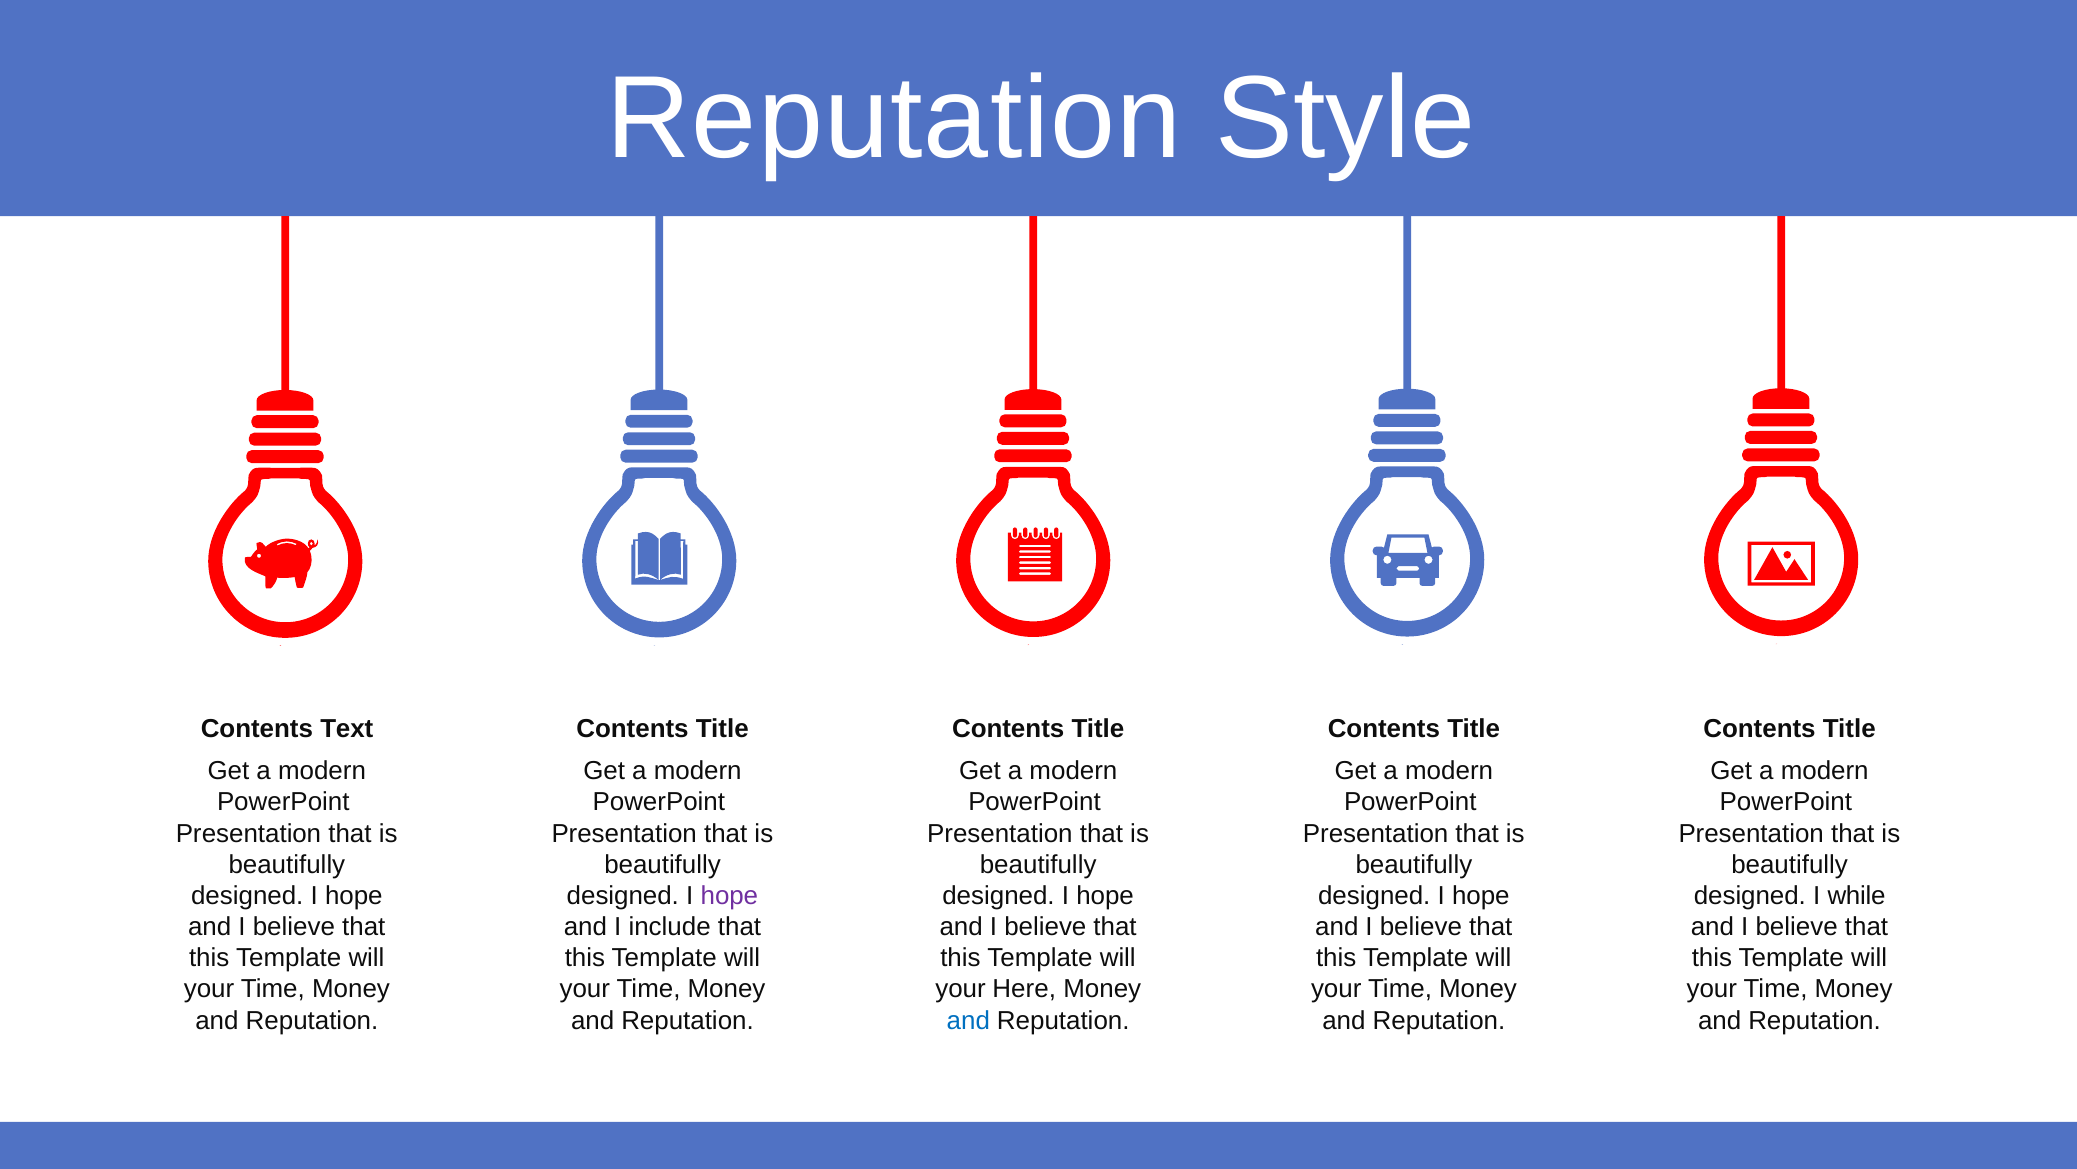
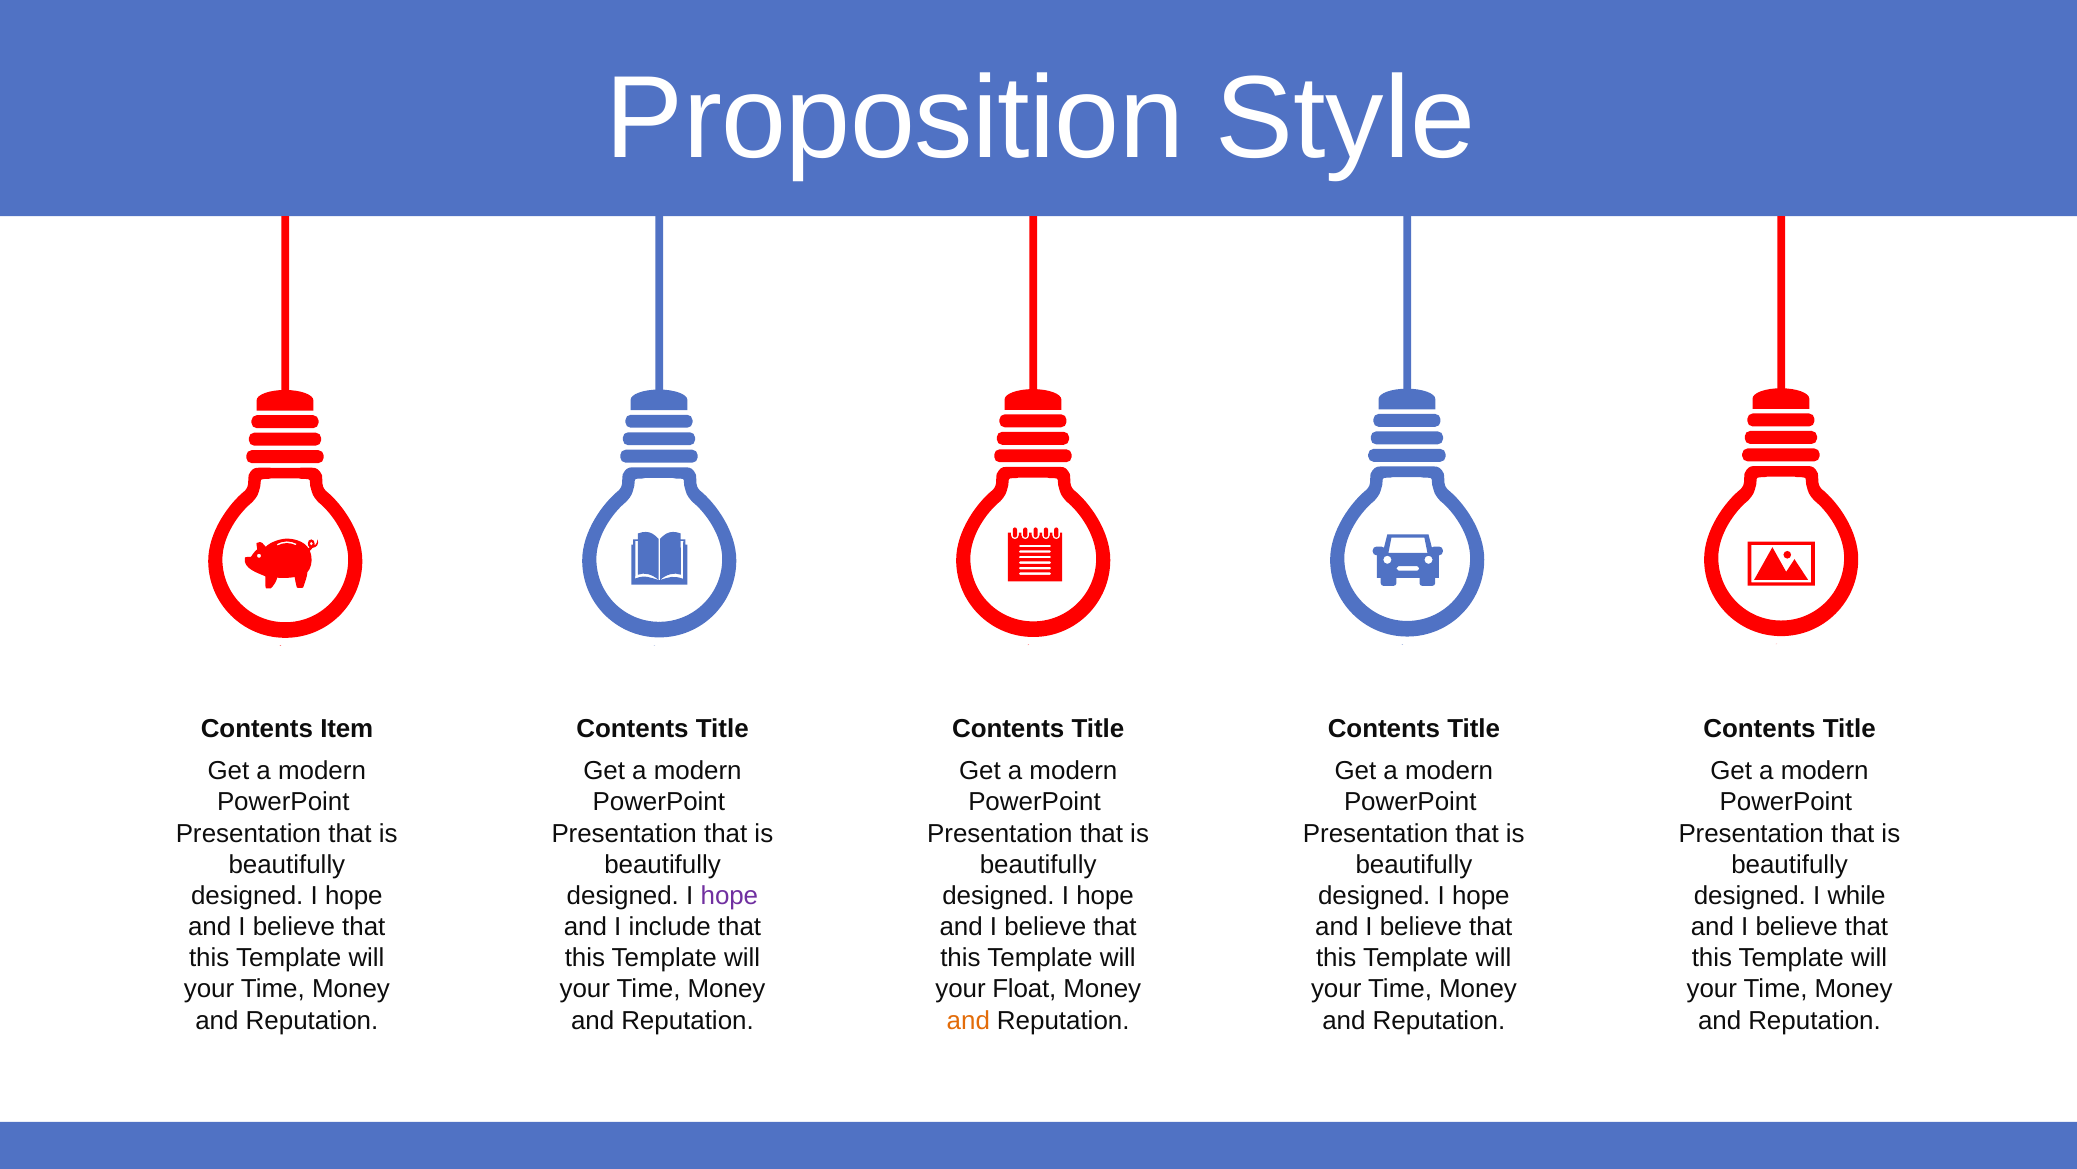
Reputation: Reputation -> Proposition (895, 119)
Text: Text -> Item (347, 729)
Here: Here -> Float (1024, 989)
and colour: blue -> orange (968, 1020)
